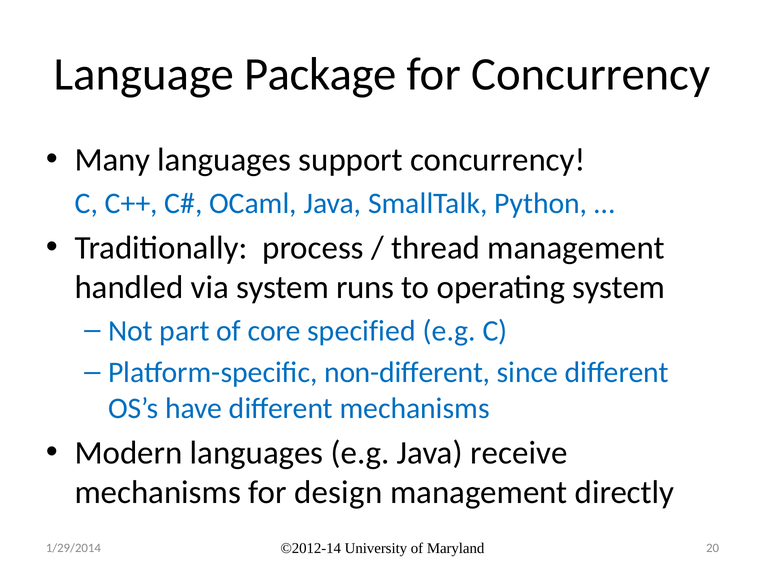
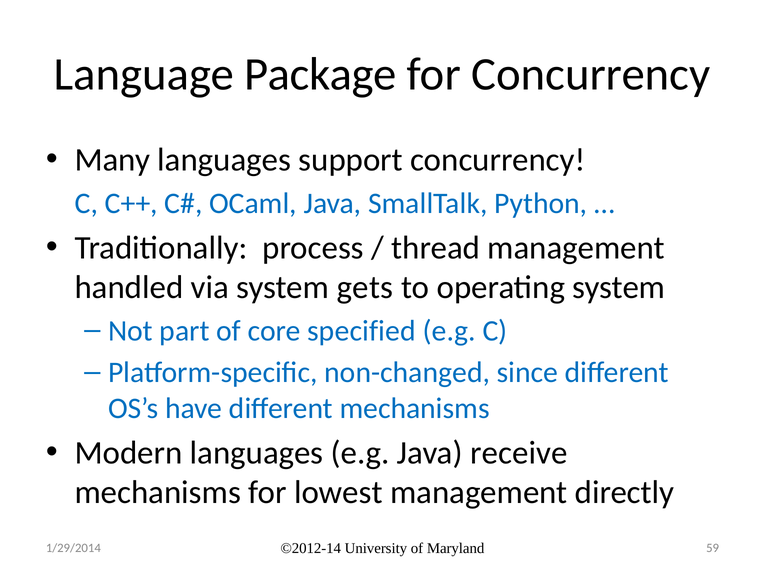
runs: runs -> gets (365, 287)
non-different: non-different -> non-changed (407, 372)
design: design -> lowest (338, 492)
20: 20 -> 59 (713, 548)
